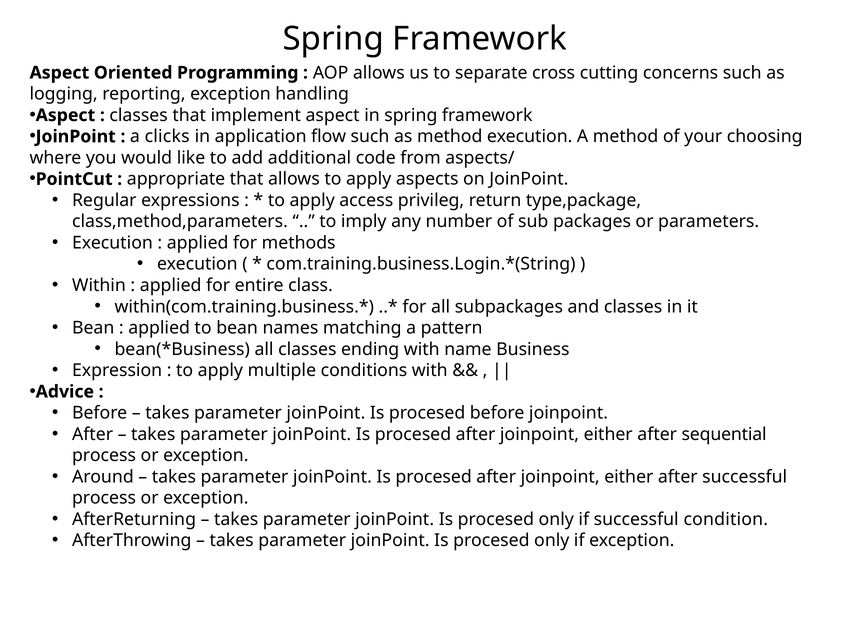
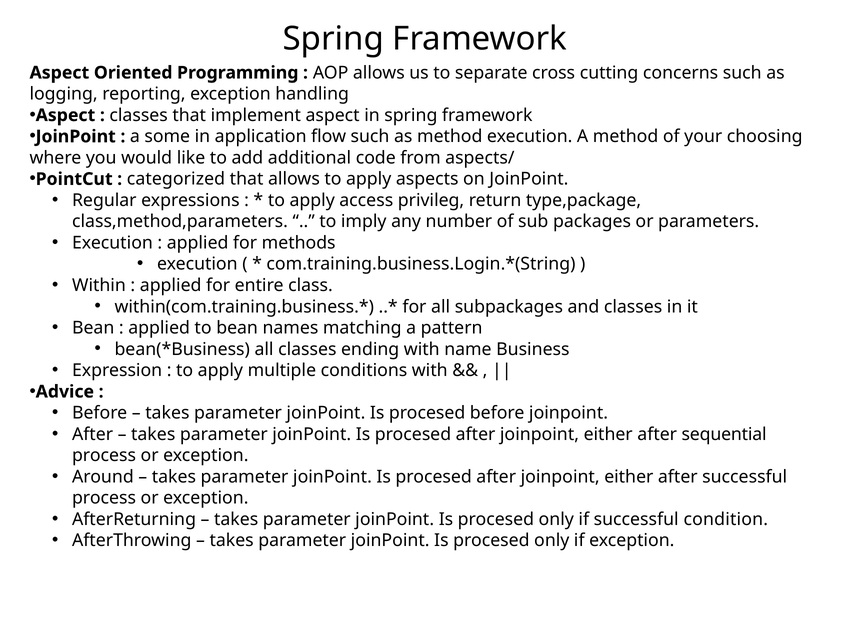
clicks: clicks -> some (167, 136)
appropriate: appropriate -> categorized (176, 179)
